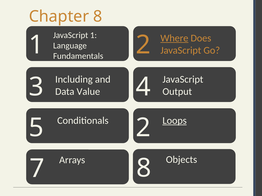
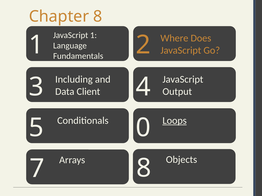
Where underline: present -> none (174, 38)
Value: Value -> Client (88, 92)
5 2: 2 -> 0 (143, 128)
